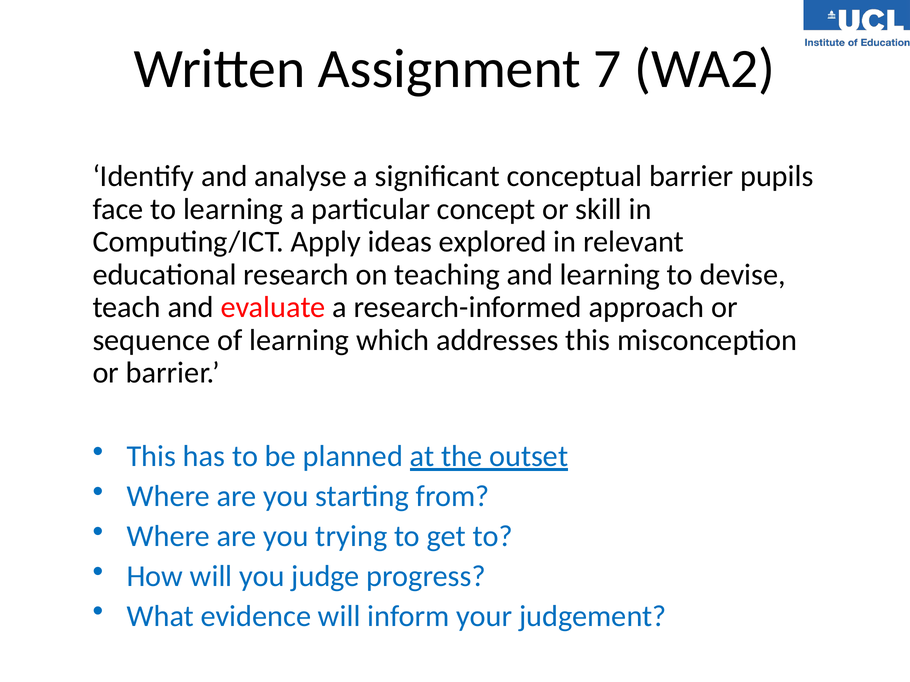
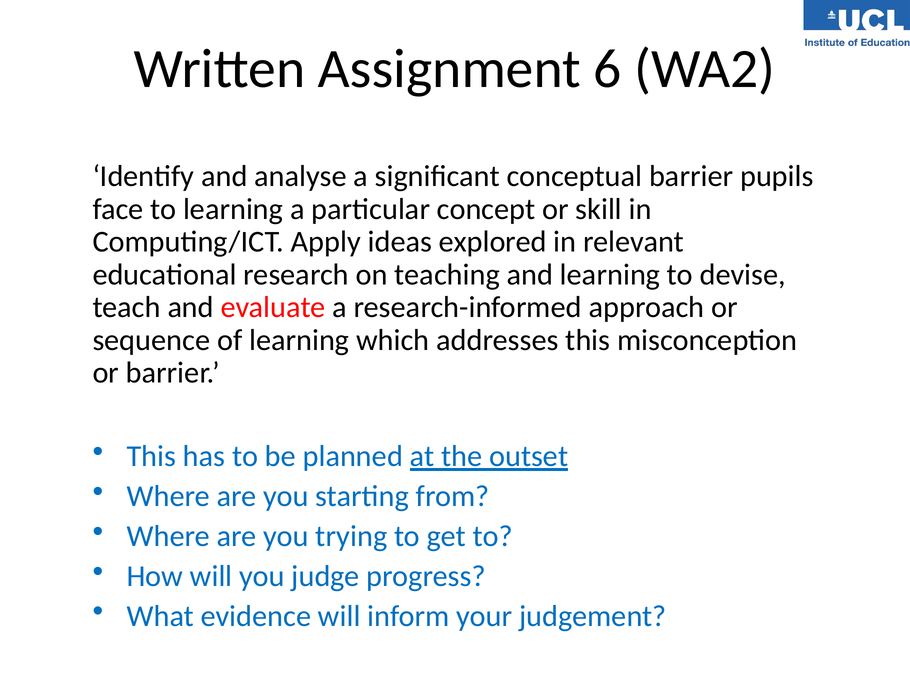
7: 7 -> 6 (608, 69)
